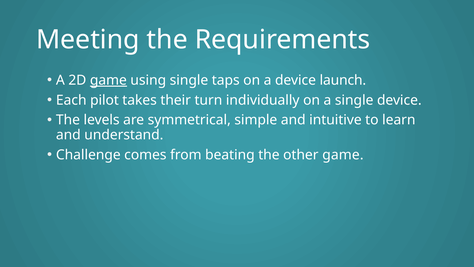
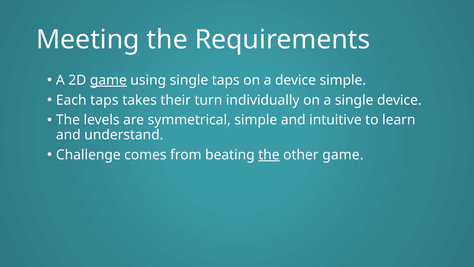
device launch: launch -> simple (343, 80)
Each pilot: pilot -> taps (104, 100)
the underline: none -> present (269, 155)
